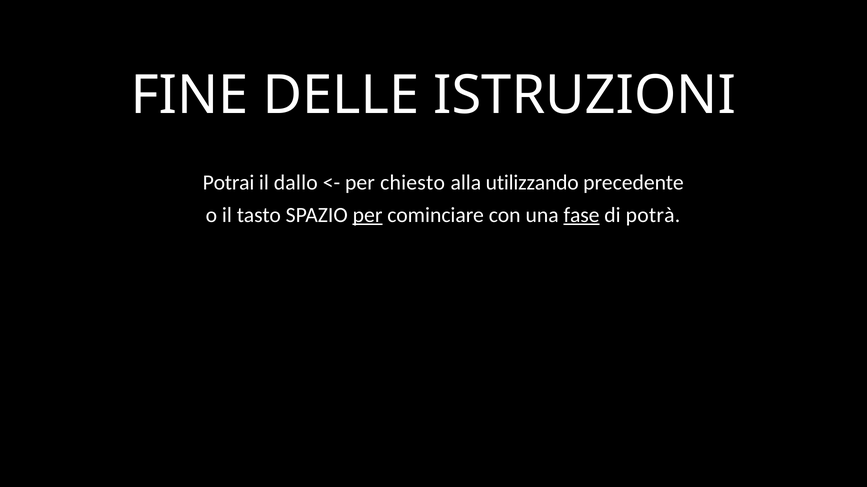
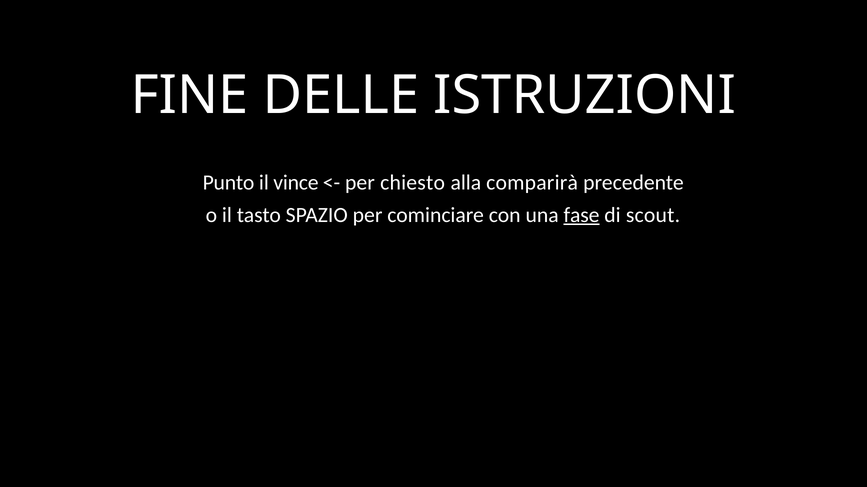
Potrai: Potrai -> Punto (229, 183)
dallo: dallo -> vince (296, 183)
utilizzando: utilizzando -> comparirà (532, 183)
per underline: present -> none (368, 215)
potrà: potrà -> scout (653, 215)
